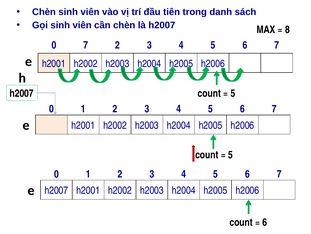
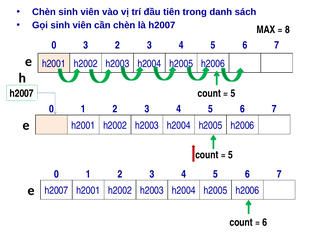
0 7: 7 -> 3 (86, 45)
